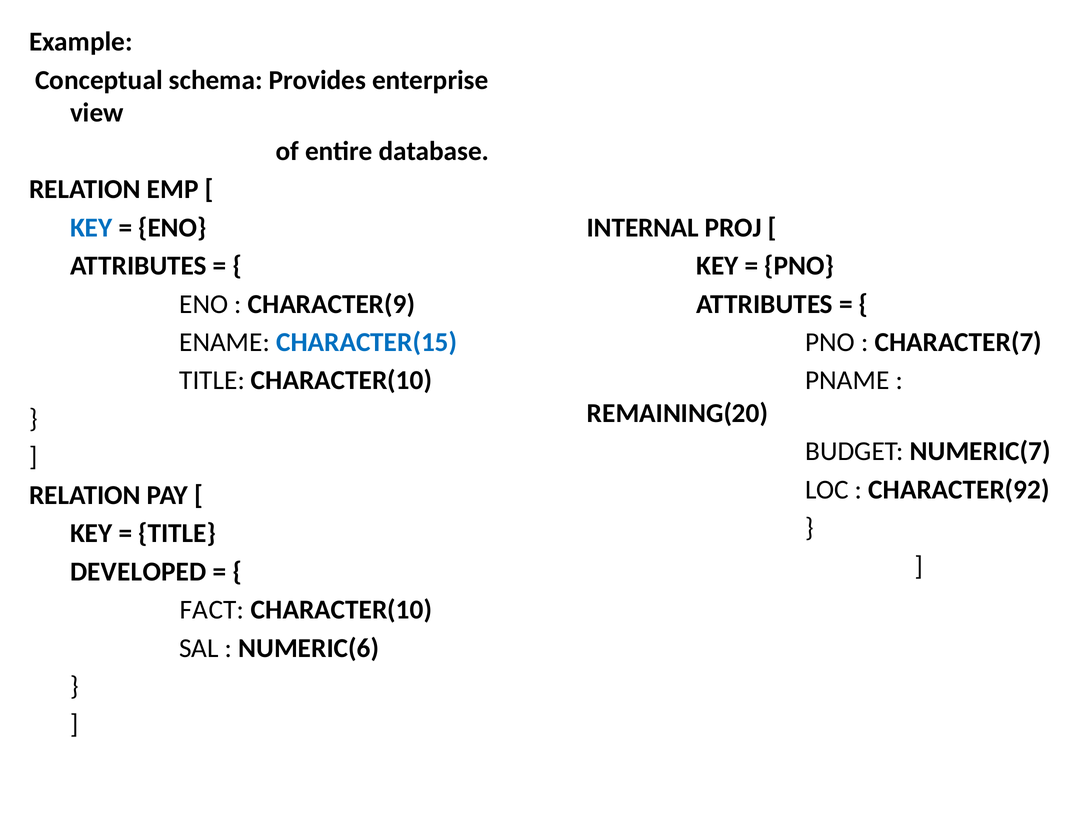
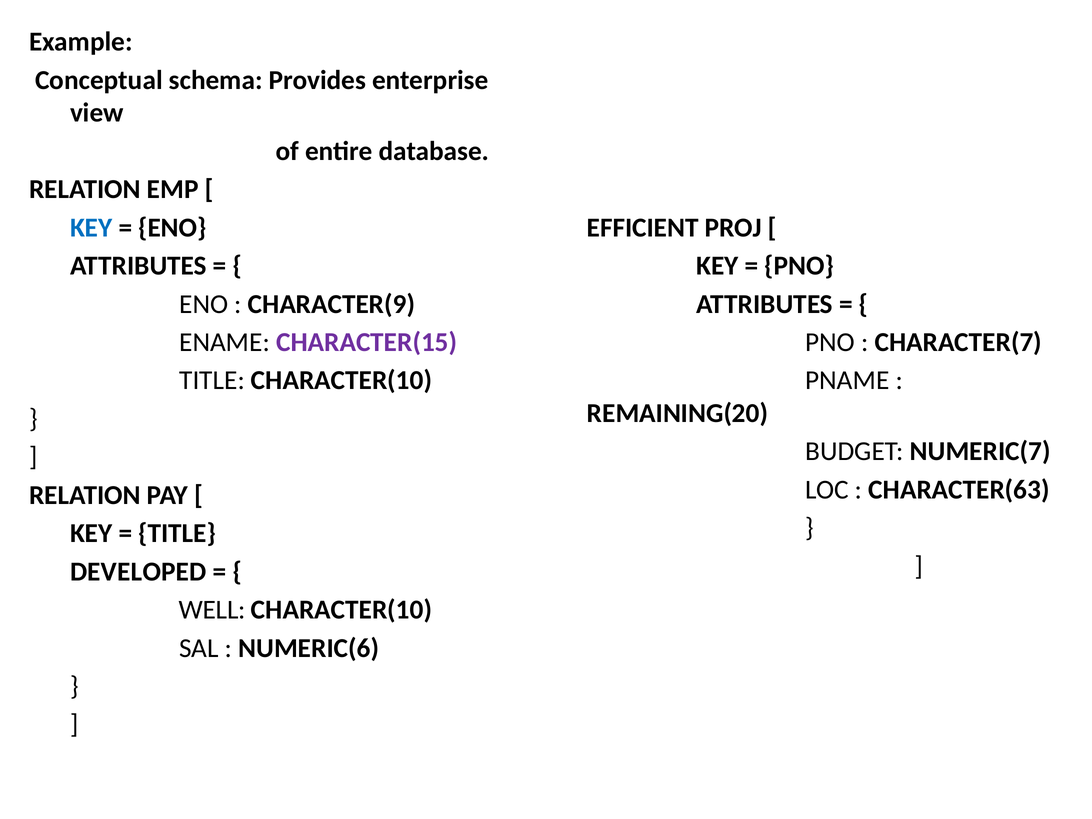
INTERNAL: INTERNAL -> EFFICIENT (643, 228)
CHARACTER(15 colour: blue -> purple (367, 342)
CHARACTER(92: CHARACTER(92 -> CHARACTER(63 (959, 490)
FACT: FACT -> WELL (212, 610)
